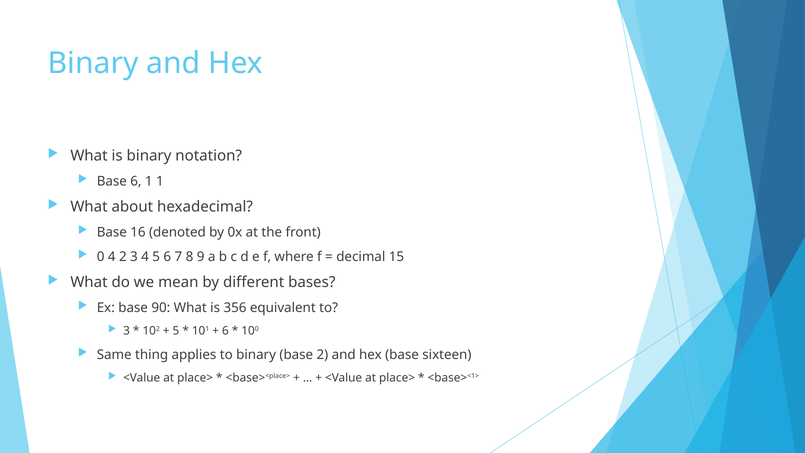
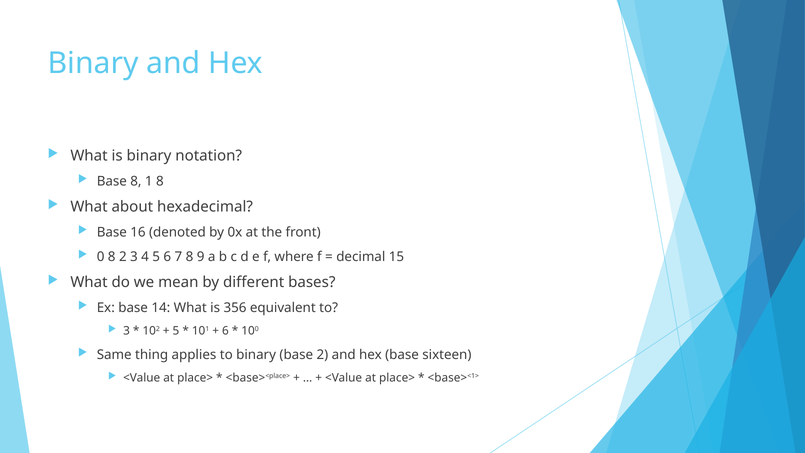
Base 6: 6 -> 8 (136, 181)
1 1: 1 -> 8 (160, 181)
0 4: 4 -> 8 (112, 257)
90: 90 -> 14 (161, 308)
